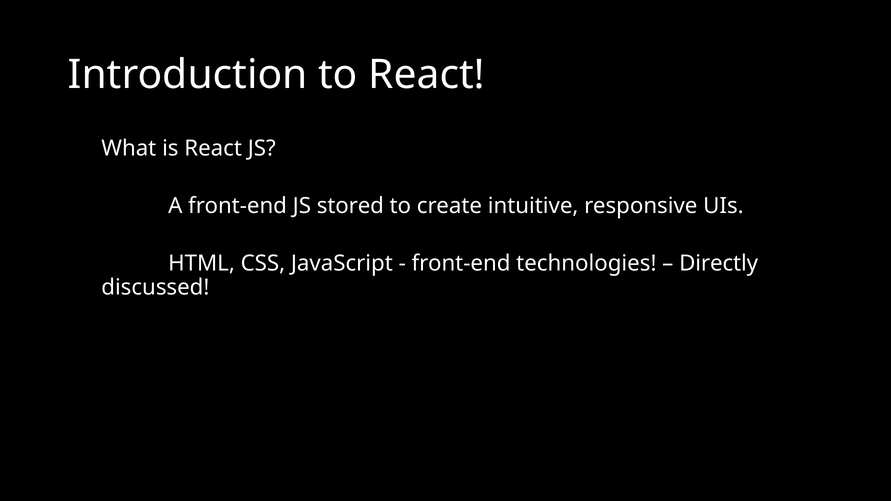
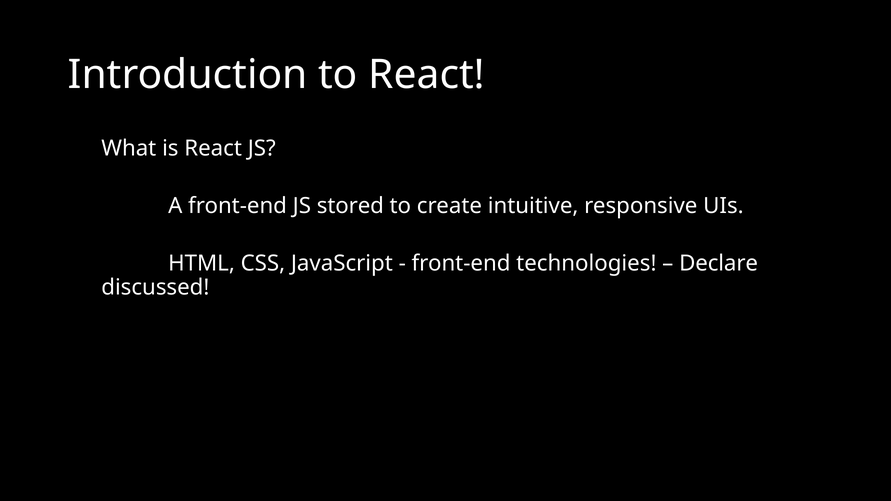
Directly: Directly -> Declare (719, 263)
